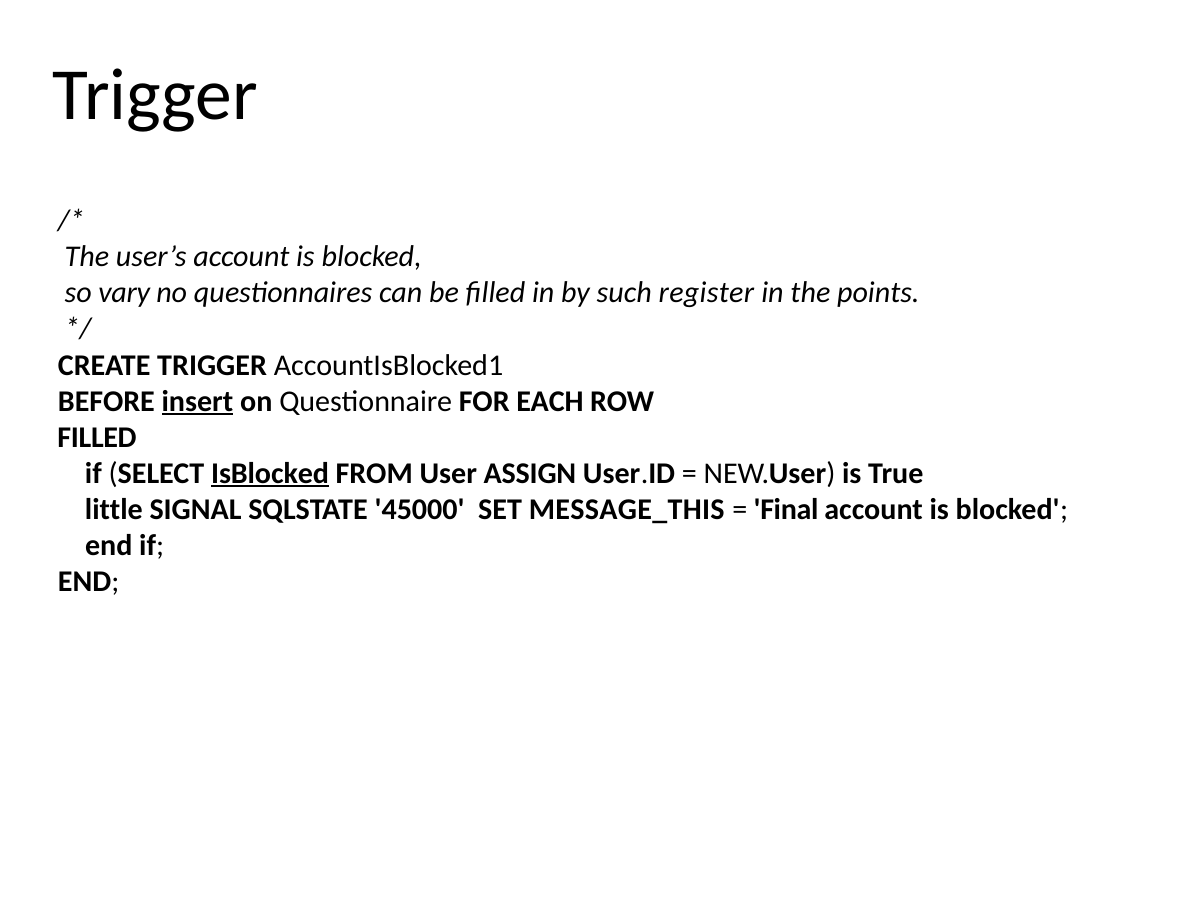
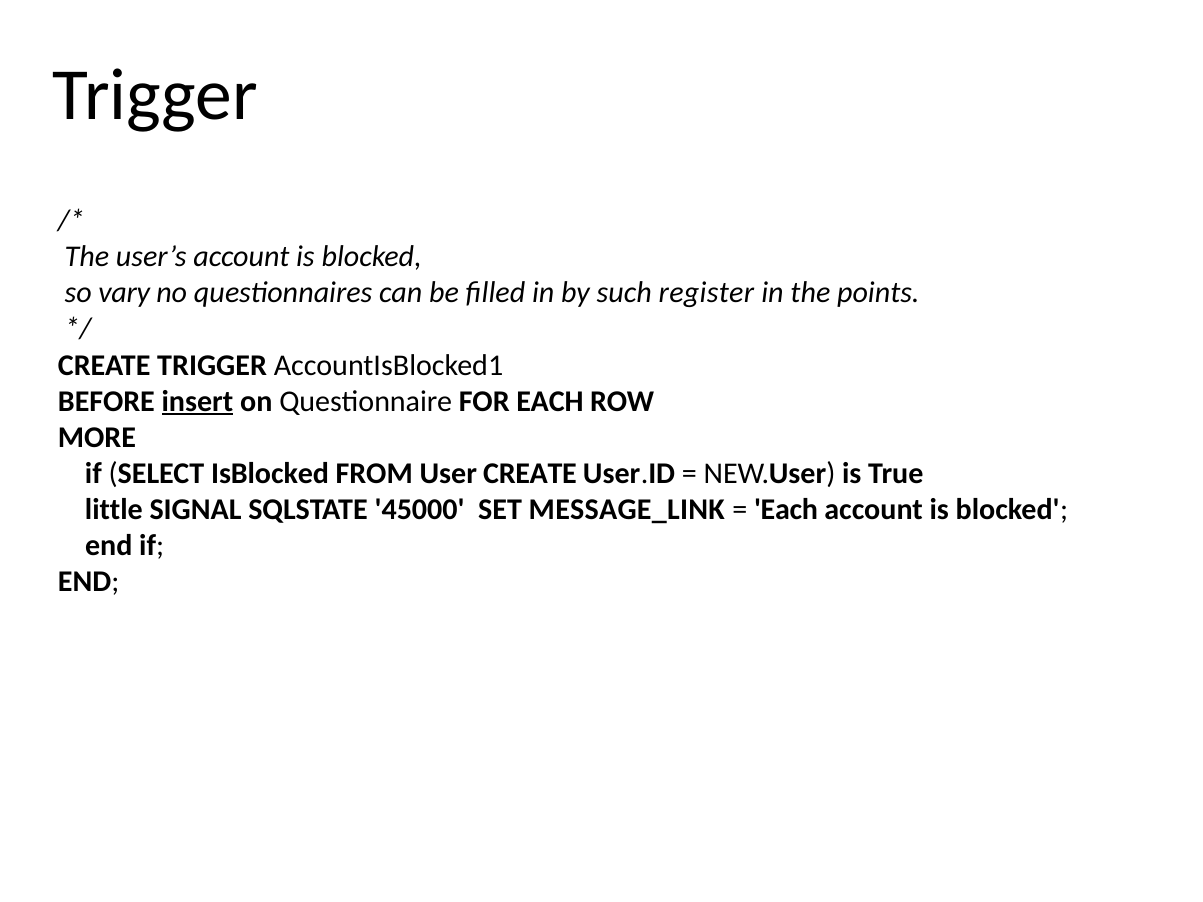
FILLED: FILLED -> MORE (97, 437)
IsBlocked underline: present -> none (270, 473)
User ASSIGN: ASSIGN -> CREATE (530, 473)
MESSAGE_THIS: MESSAGE_THIS -> MESSAGE_LINK (627, 510)
Final: Final -> Each (786, 510)
